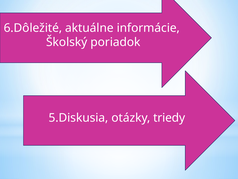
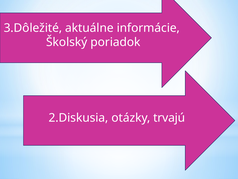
6.Dôležité: 6.Dôležité -> 3.Dôležité (33, 28)
5.Diskusia: 5.Diskusia -> 2.Diskusia (78, 117)
triedy: triedy -> trvajú (169, 117)
